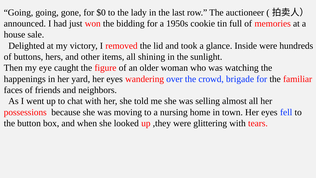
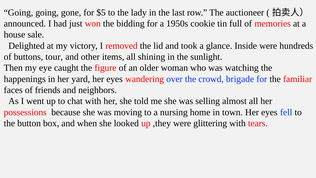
$0: $0 -> $5 (101, 12)
hers: hers -> tour (54, 57)
